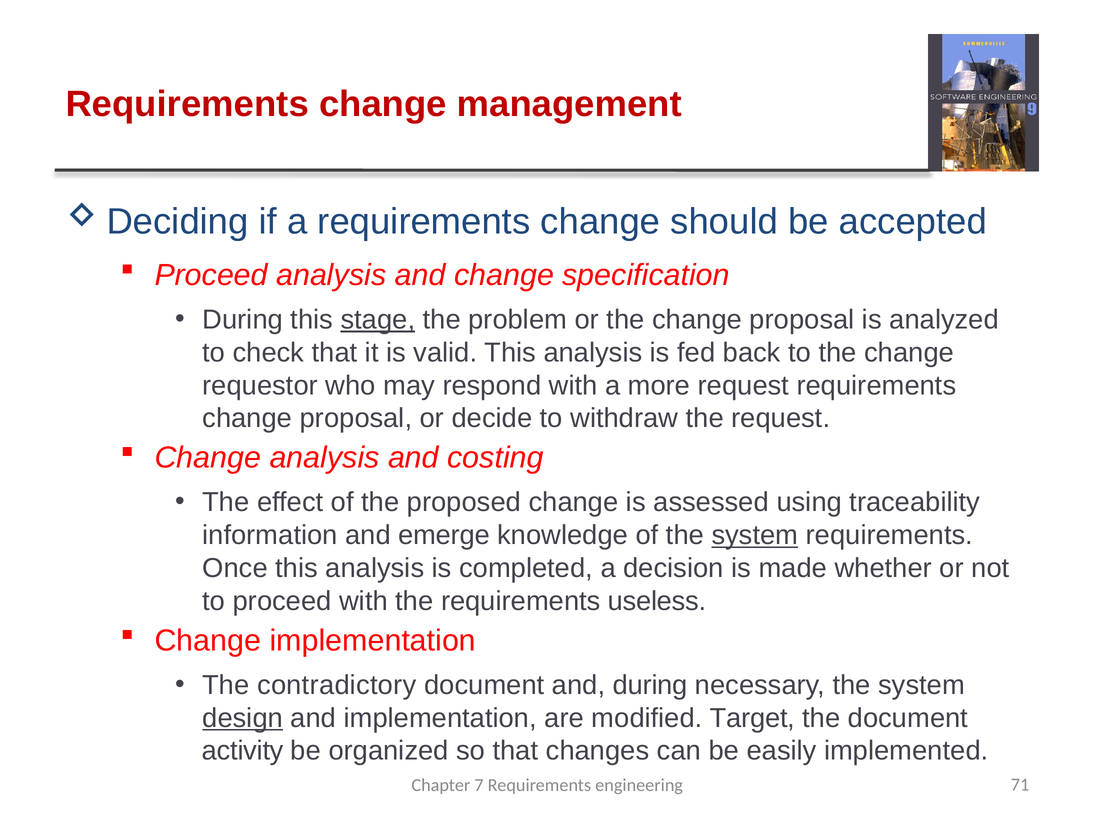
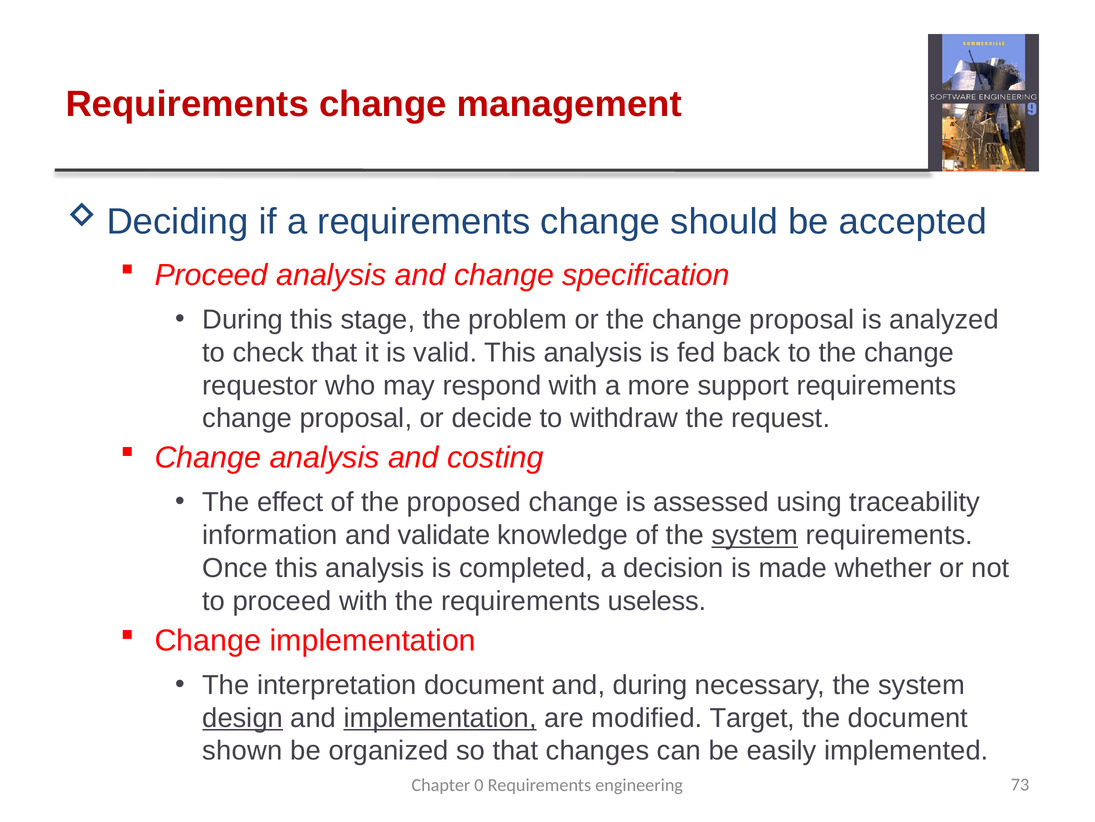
stage underline: present -> none (378, 319)
more request: request -> support (743, 385)
emerge: emerge -> validate (444, 535)
contradictory: contradictory -> interpretation (337, 684)
implementation underline: none -> present (440, 717)
activity: activity -> shown (243, 750)
7: 7 -> 0 (479, 784)
71: 71 -> 73 (1020, 784)
